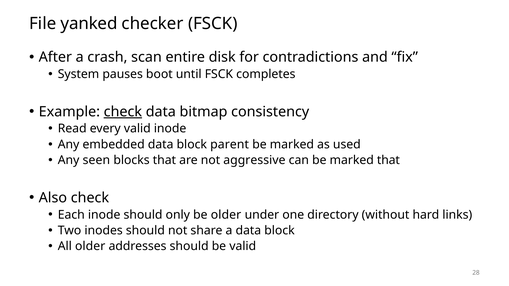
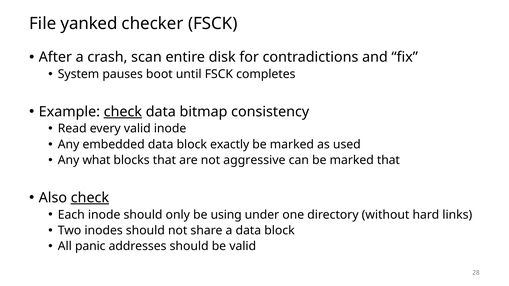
parent: parent -> exactly (230, 145)
seen: seen -> what (96, 160)
check underline: none -> present (90, 198)
be older: older -> using (226, 215)
All older: older -> panic (90, 247)
